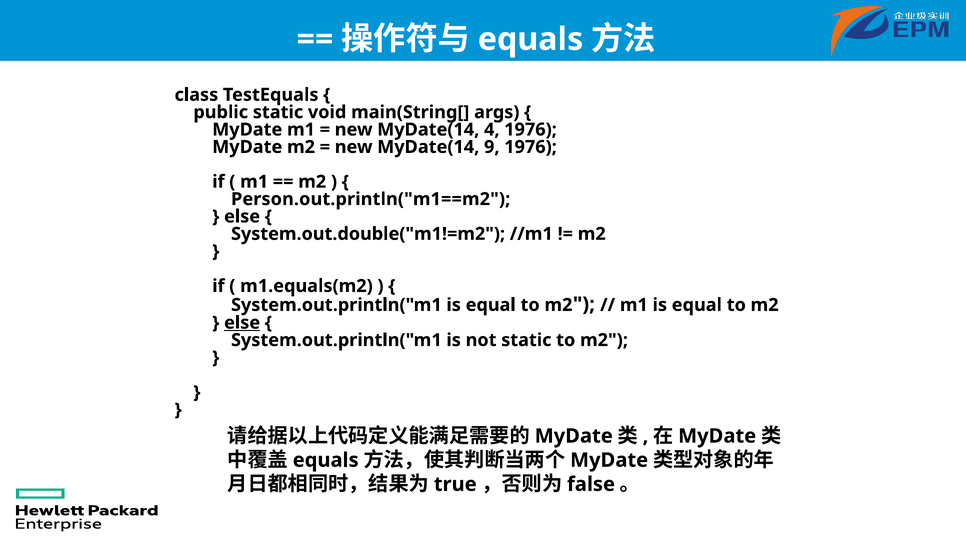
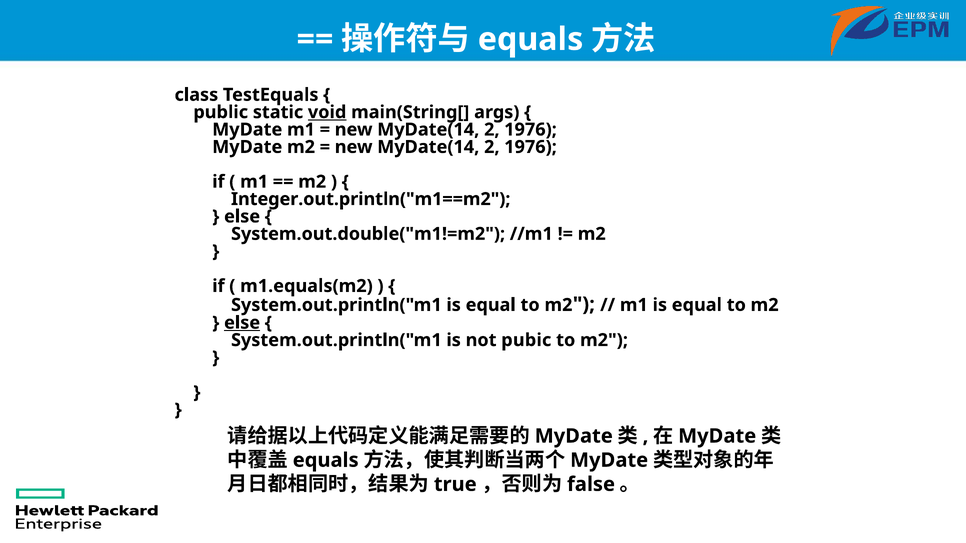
void underline: none -> present (327, 112)
4: 4 -> 2 (492, 130)
9: 9 -> 2 (492, 147)
Person.out.println("m1==m2: Person.out.println("m1==m2 -> Integer.out.println("m1==m2 (371, 199)
not static: static -> pubic (526, 340)
